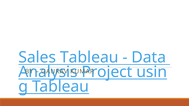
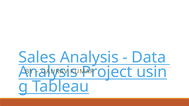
Sales Tableau: Tableau -> Analysis (89, 57)
